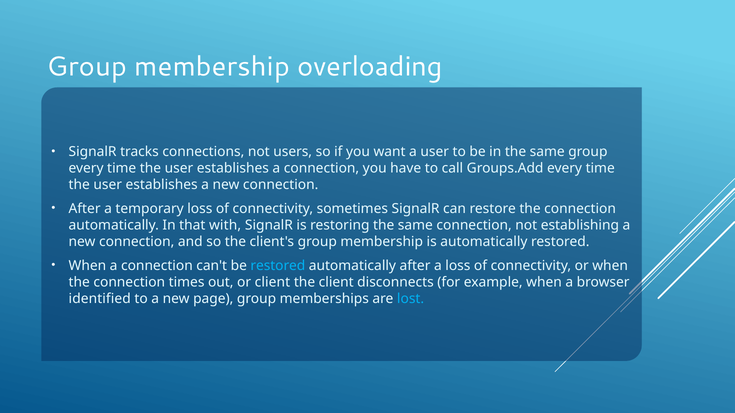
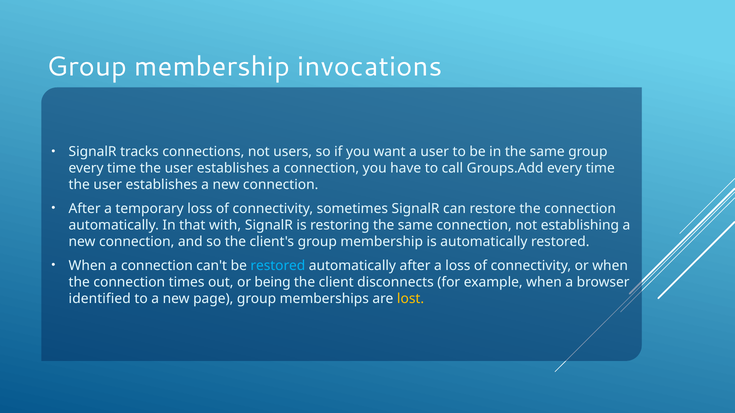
overloading: overloading -> invocations (370, 67)
or client: client -> being (273, 282)
lost colour: light blue -> yellow (411, 299)
